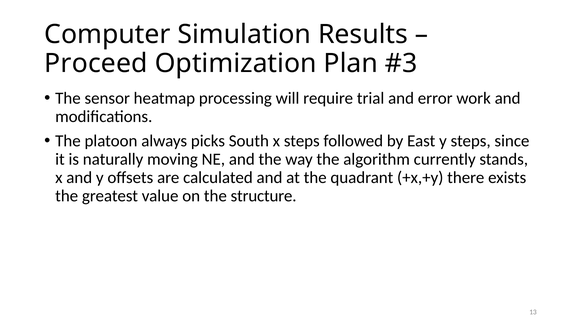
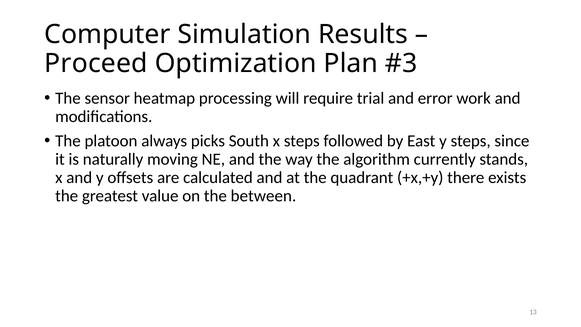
structure: structure -> between (263, 196)
